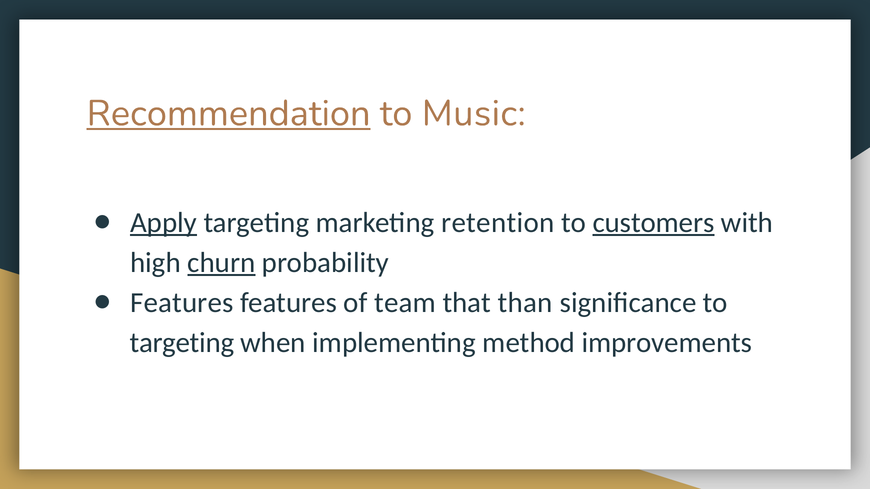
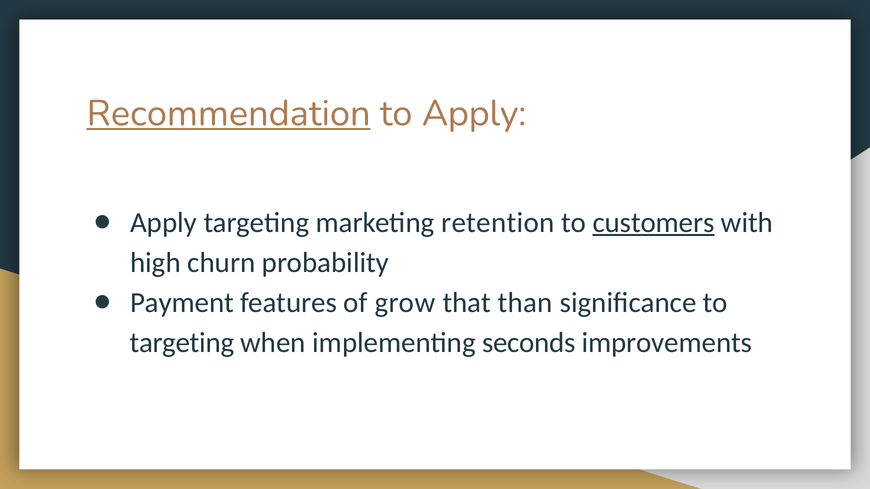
to Music: Music -> Apply (474, 113)
Apply underline: present -> none (164, 223)
churn underline: present -> none (221, 263)
Features: Features -> Payment (182, 303)
team: team -> grow (405, 303)
method: method -> seconds (529, 343)
